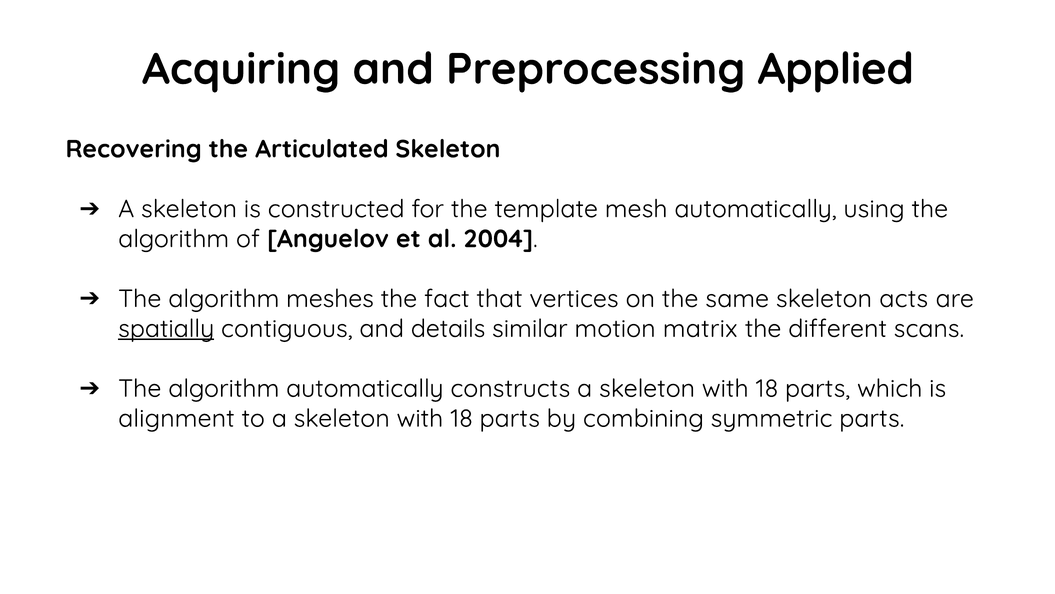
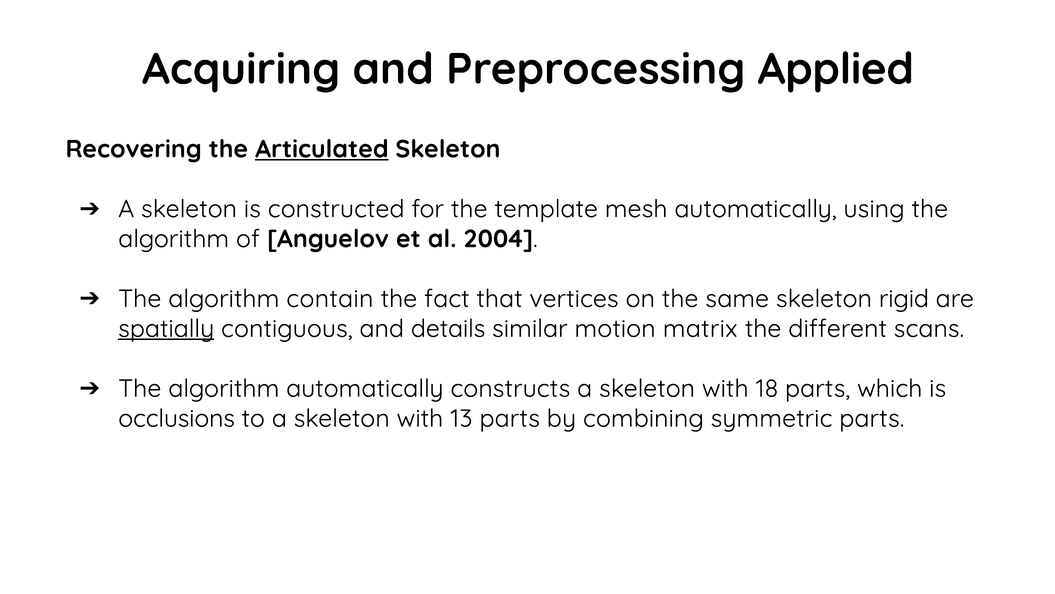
Articulated underline: none -> present (322, 149)
meshes: meshes -> contain (330, 299)
acts: acts -> rigid (904, 299)
alignment: alignment -> occlusions (177, 418)
18: 18 -> 13 (461, 418)
